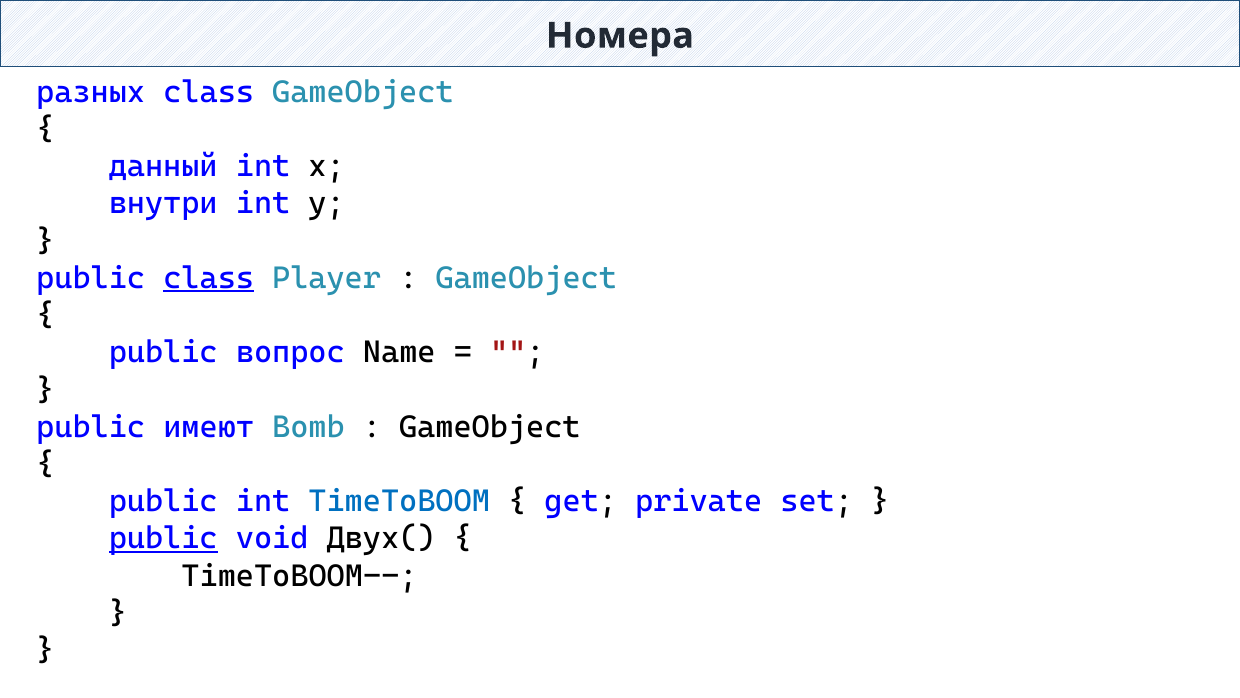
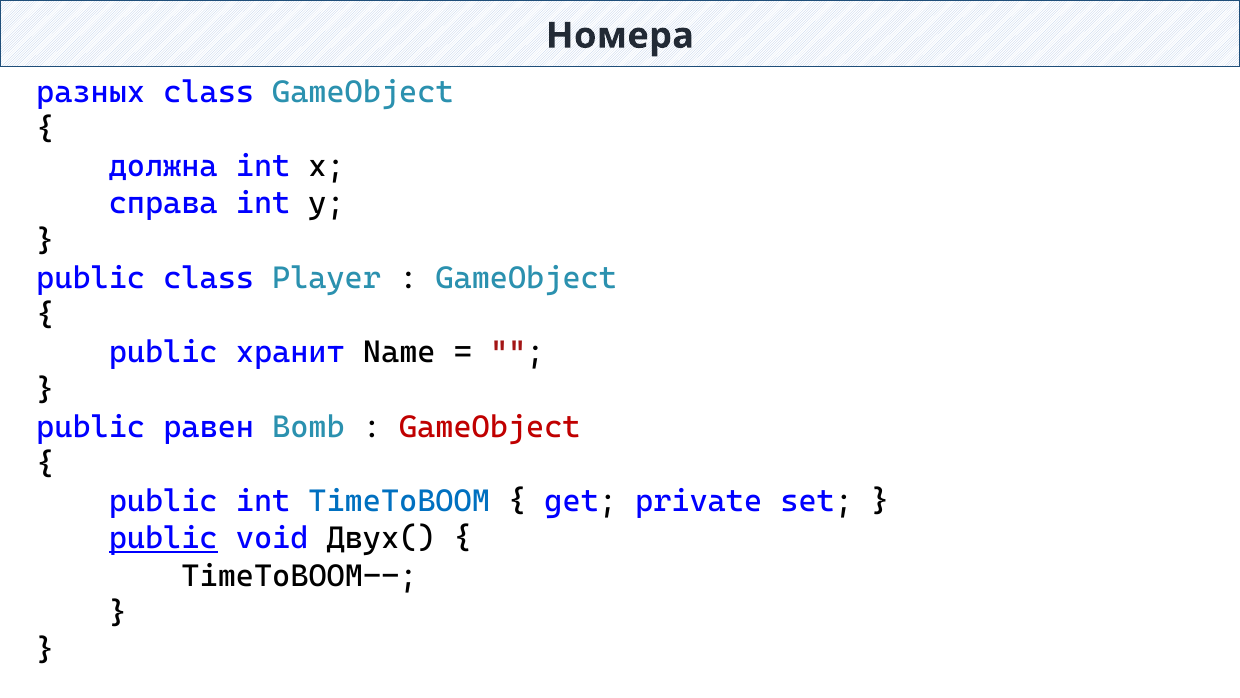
данный: данный -> должна (163, 166)
внутри: внутри -> справа (163, 203)
class underline: present -> none (209, 278)
вопрос: вопрос -> хранит (290, 352)
имеют: имеют -> равен (209, 427)
GameObject colour: black -> red (490, 427)
